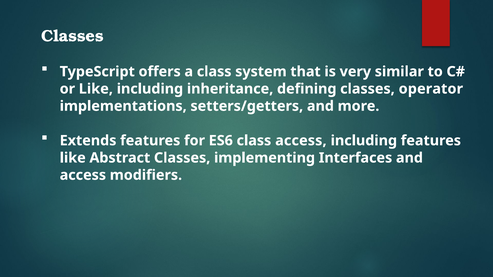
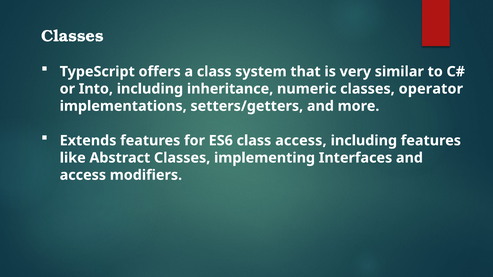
or Like: Like -> Into (96, 89)
defining: defining -> numeric (307, 89)
